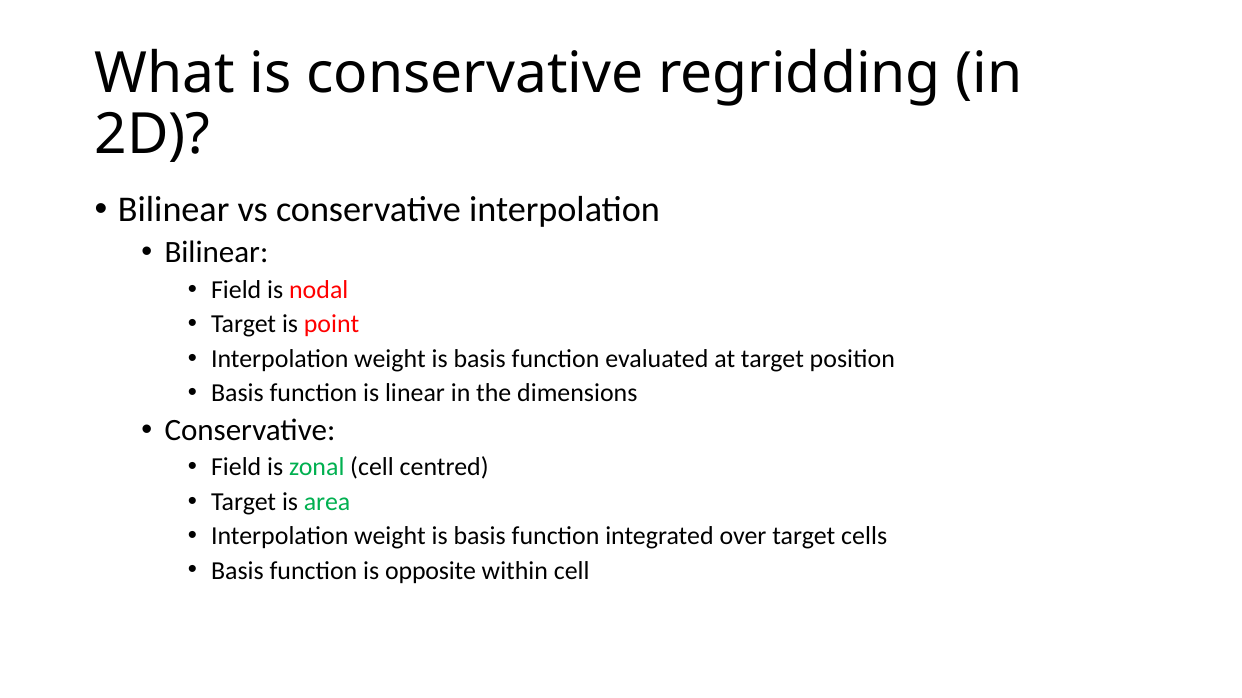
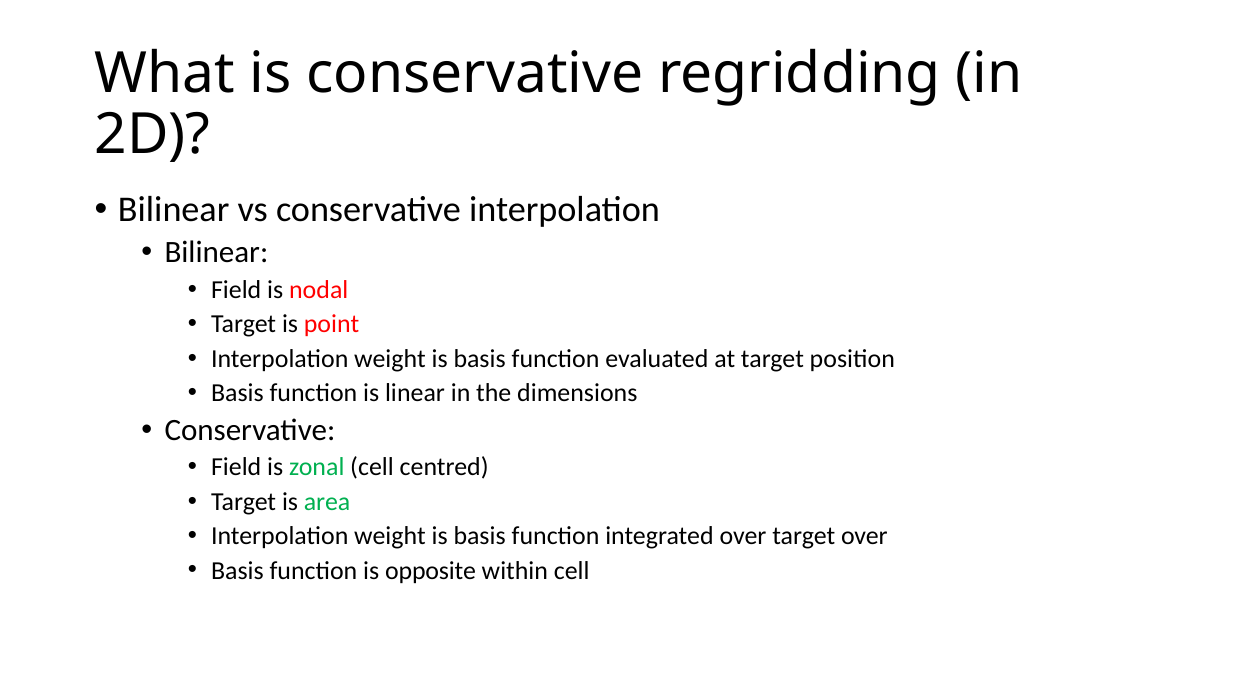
target cells: cells -> over (864, 537)
